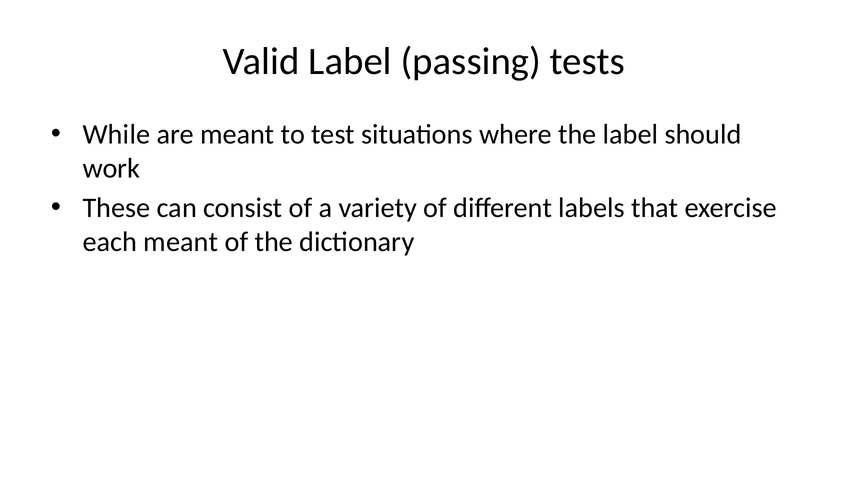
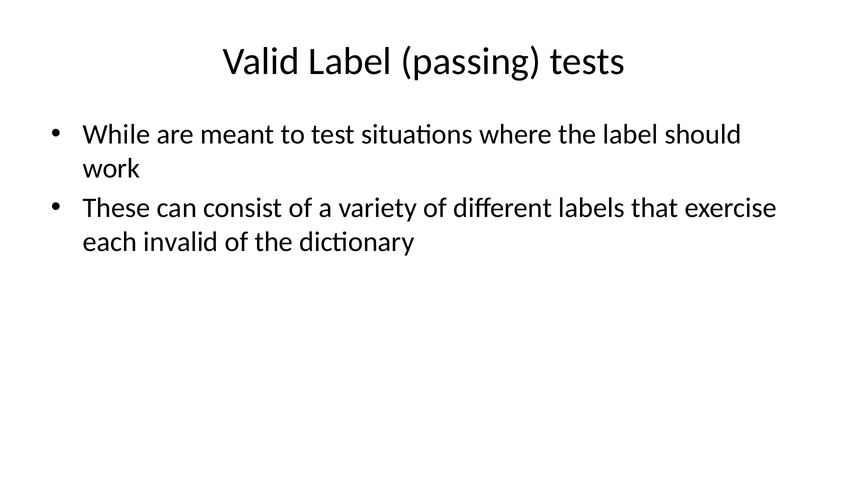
each meant: meant -> invalid (181, 242)
